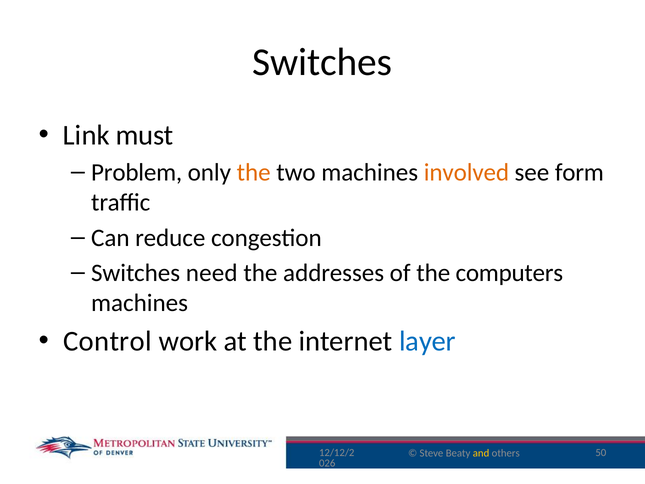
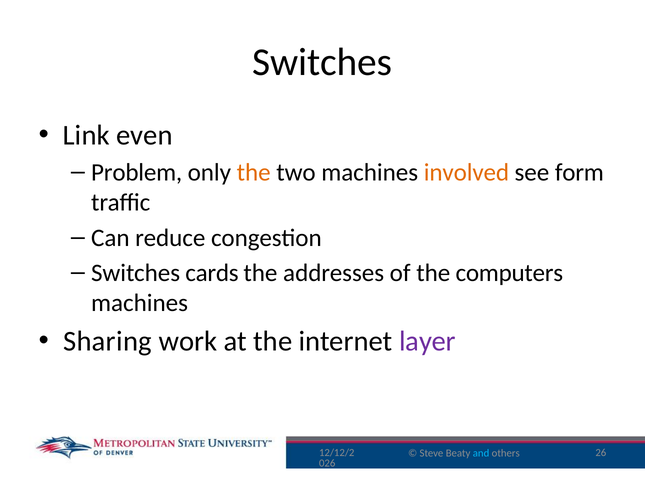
must: must -> even (144, 135)
need: need -> cards (212, 273)
Control: Control -> Sharing (107, 341)
layer colour: blue -> purple (427, 341)
and colour: yellow -> light blue (481, 453)
50: 50 -> 26 (601, 452)
